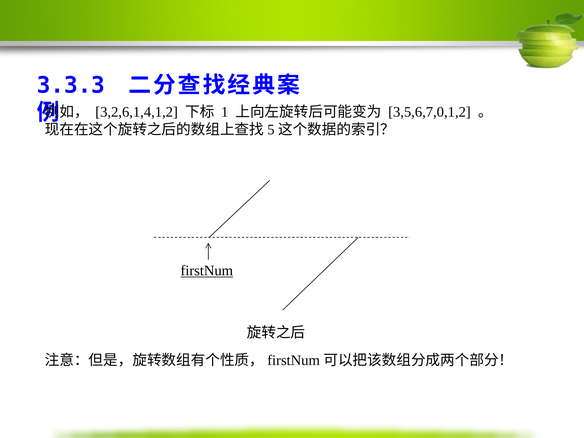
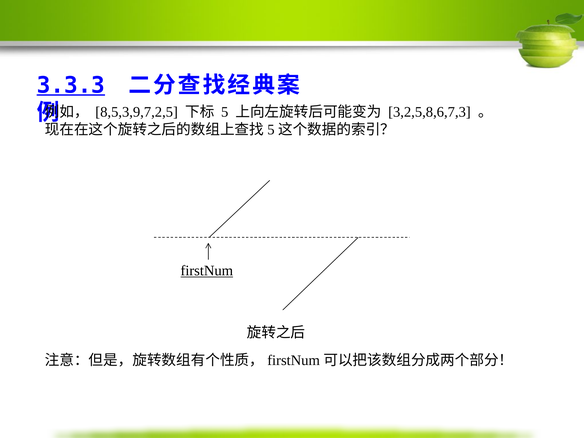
3.3.3 underline: none -> present (71, 85)
3,2,6,1,4,1,2: 3,2,6,1,4,1,2 -> 8,5,3,9,7,2,5 (137, 112)
1: 1 -> 5 (225, 112)
3,5,6,7,0,1,2: 3,5,6,7,0,1,2 -> 3,2,5,8,6,7,3 (429, 112)
